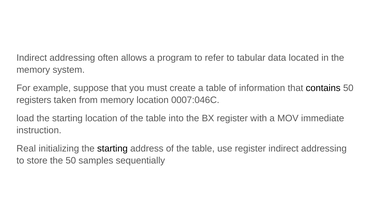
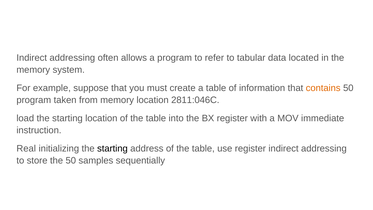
contains colour: black -> orange (323, 88)
registers: registers -> program (34, 100)
0007:046C: 0007:046C -> 2811:046C (195, 100)
